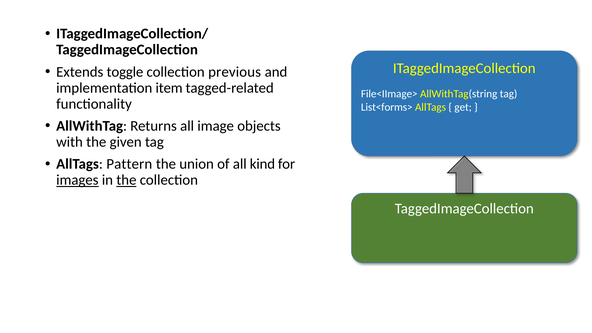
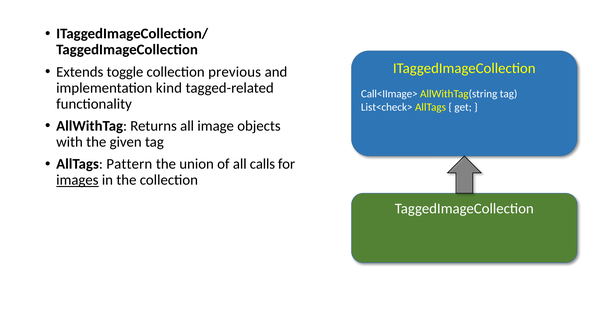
item: item -> kind (169, 88)
File<IImage>: File<IImage> -> Call<IImage> (389, 94)
List<forms>: List<forms> -> List<check> (387, 107)
kind: kind -> calls (262, 164)
the underline: present -> none (126, 180)
